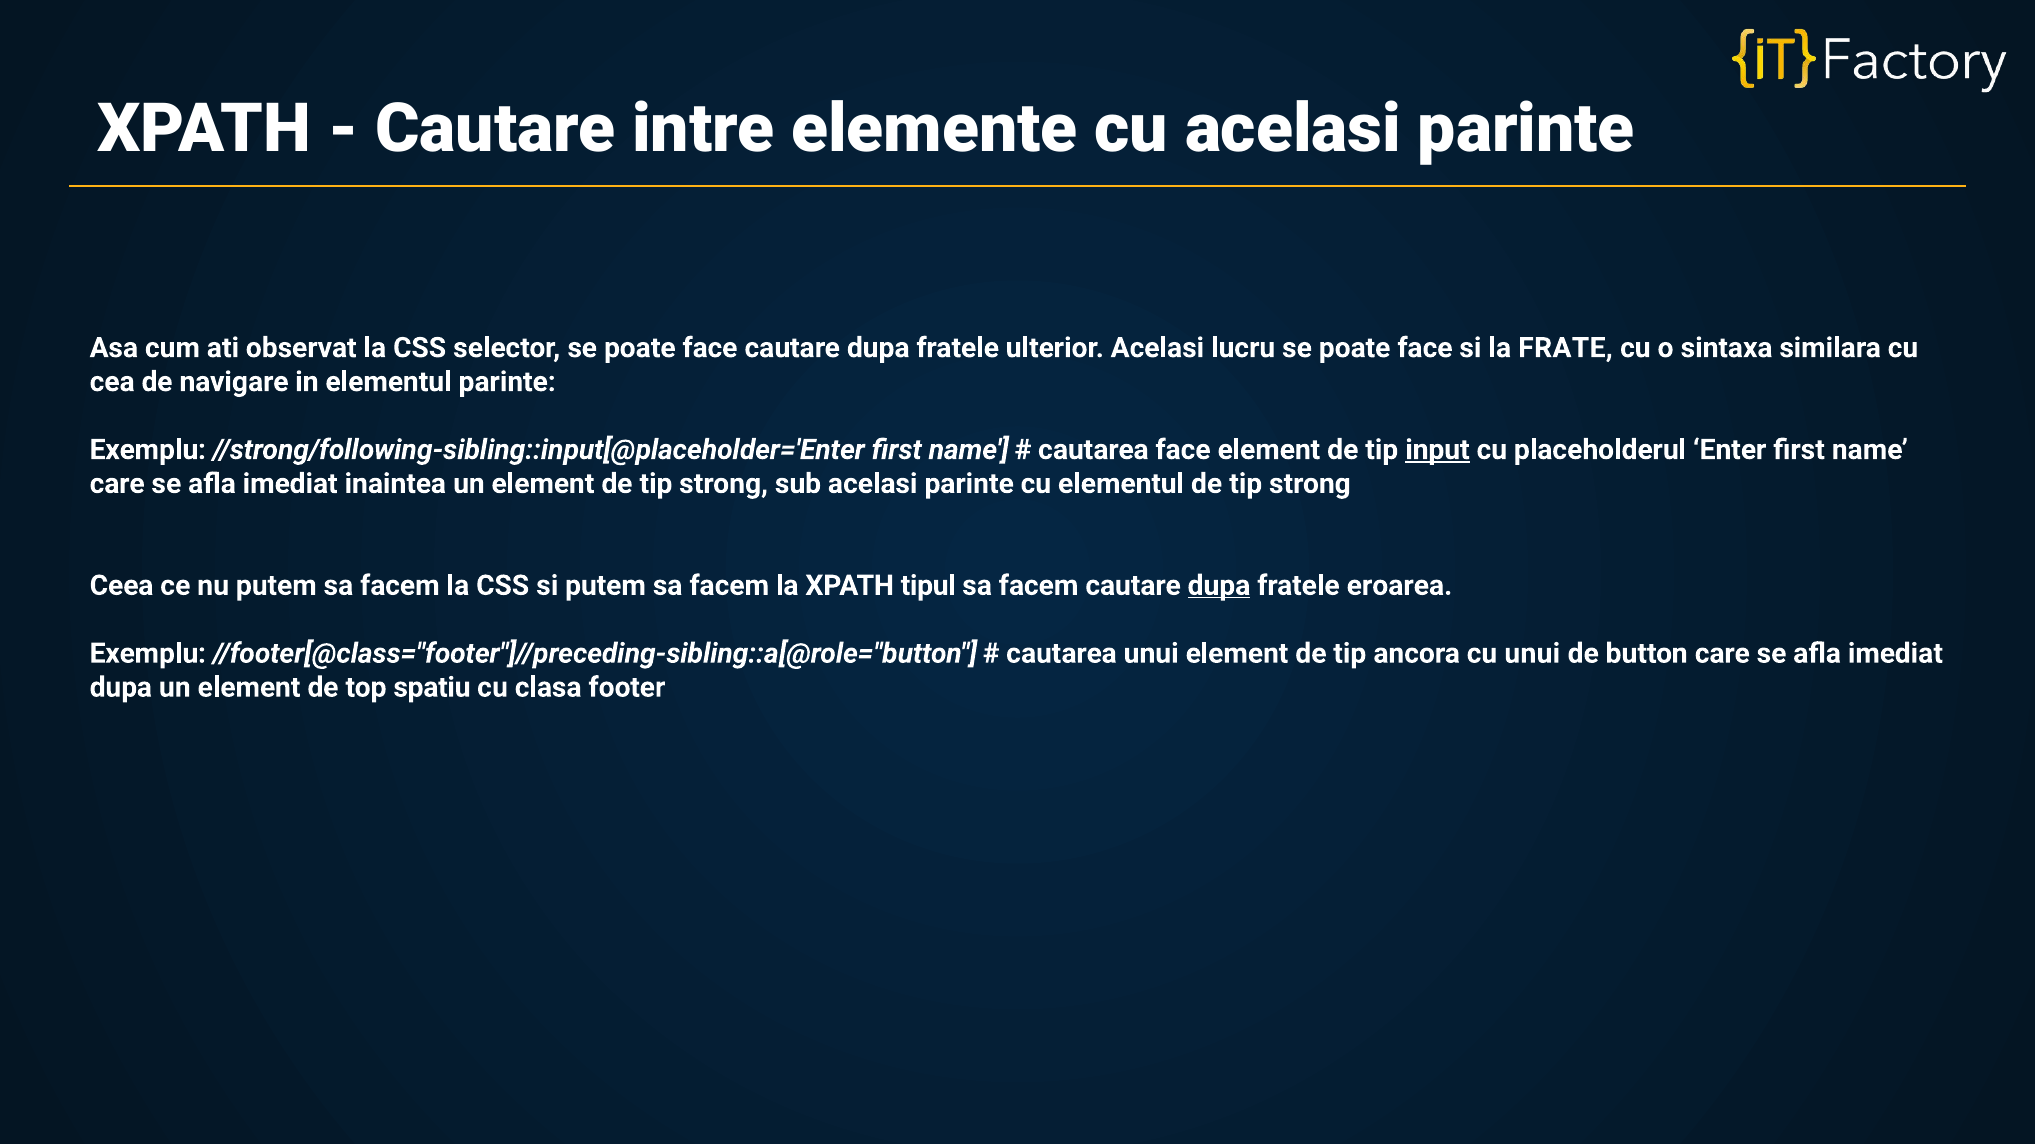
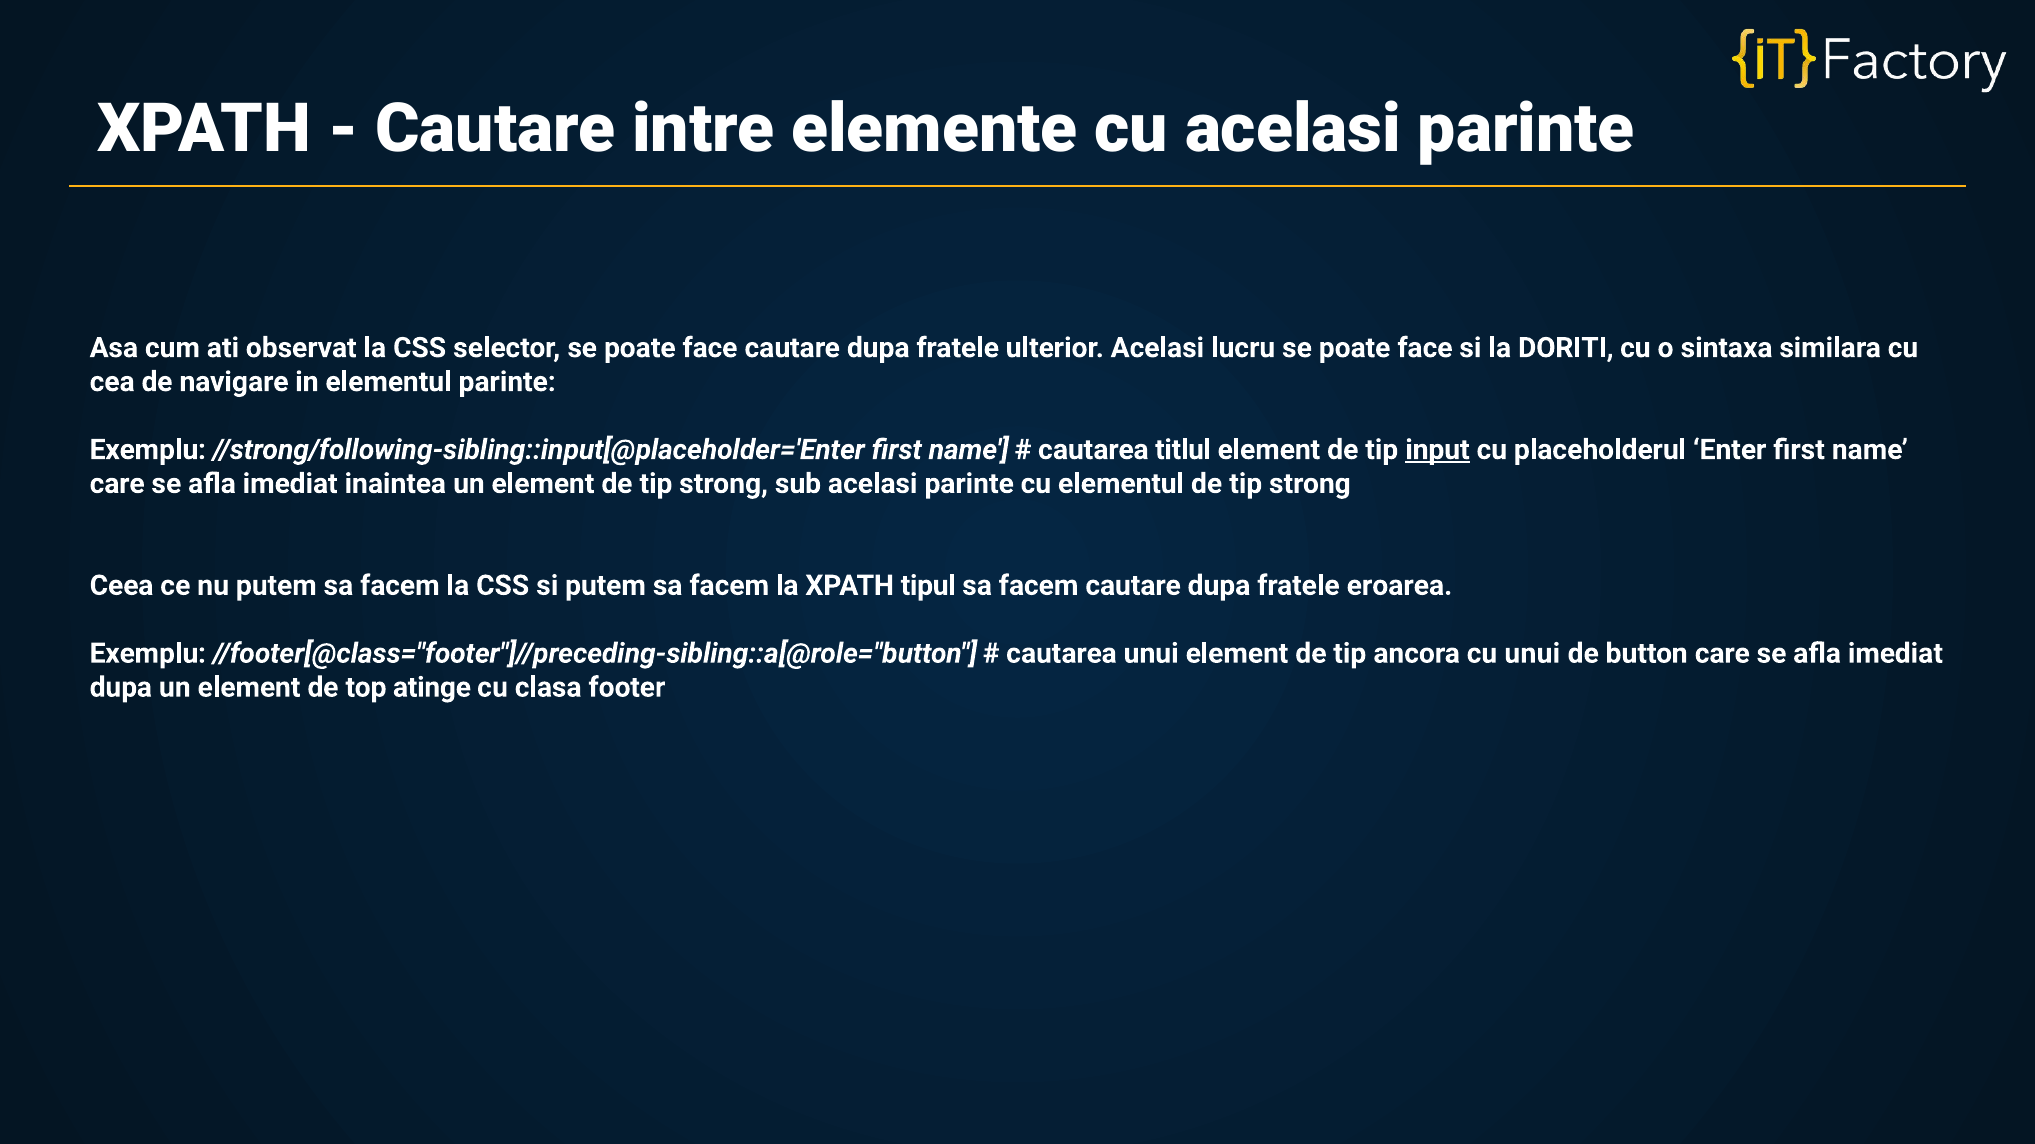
FRATE: FRATE -> DORITI (1566, 348)
cautarea face: face -> titlul (1183, 450)
dupa underline: present -> none (1219, 586)
spatiu: spatiu -> atinge (432, 688)
